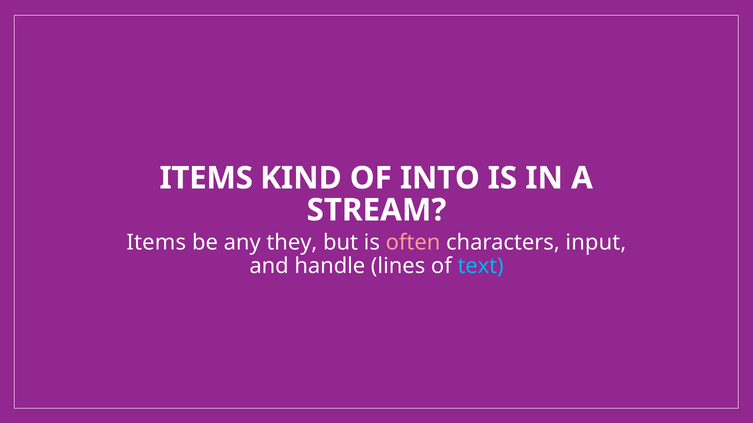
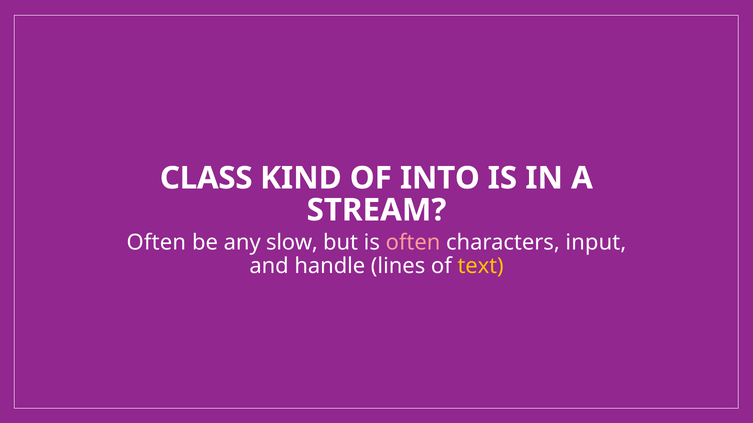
ITEMS: ITEMS -> CLASS (206, 178)
Items: Items -> Often (156, 243)
they: they -> slow (292, 243)
text colour: light blue -> yellow (481, 266)
